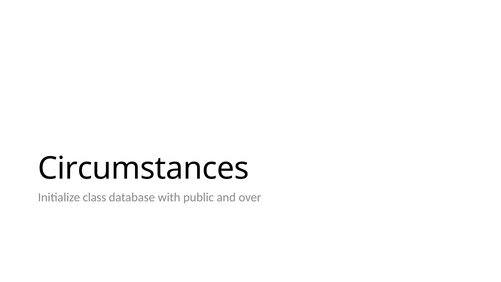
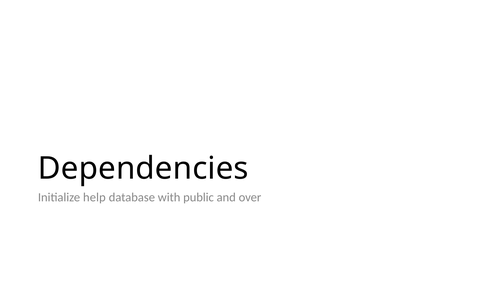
Circumstances: Circumstances -> Dependencies (143, 168)
class: class -> help (94, 197)
